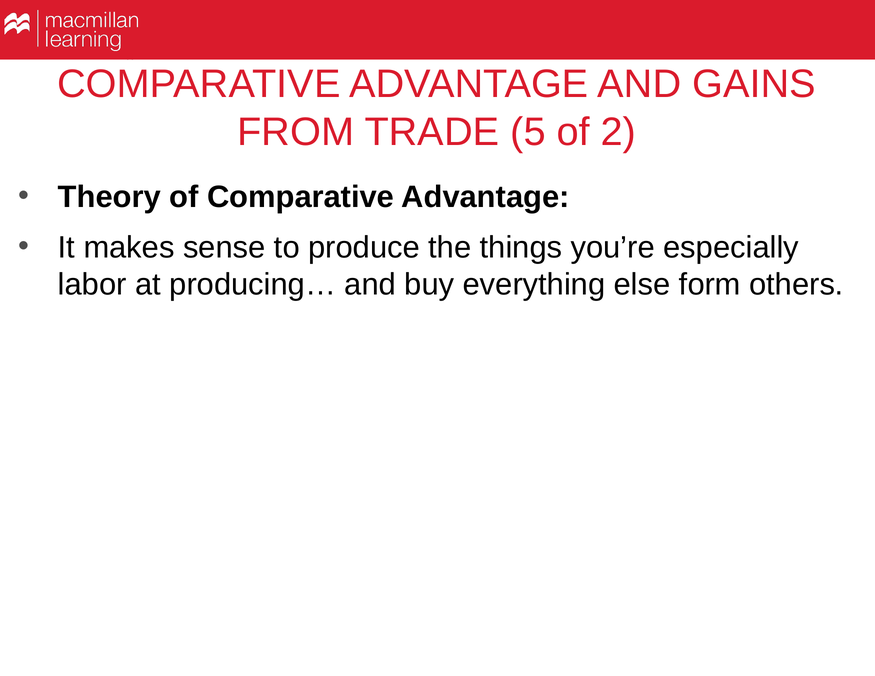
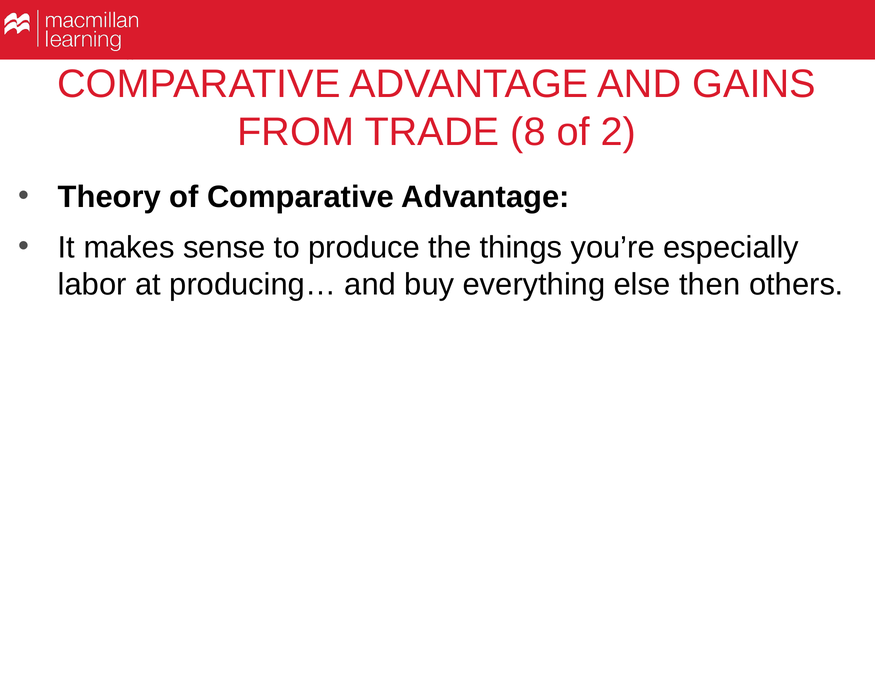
5: 5 -> 8 (528, 132)
form: form -> then (710, 285)
